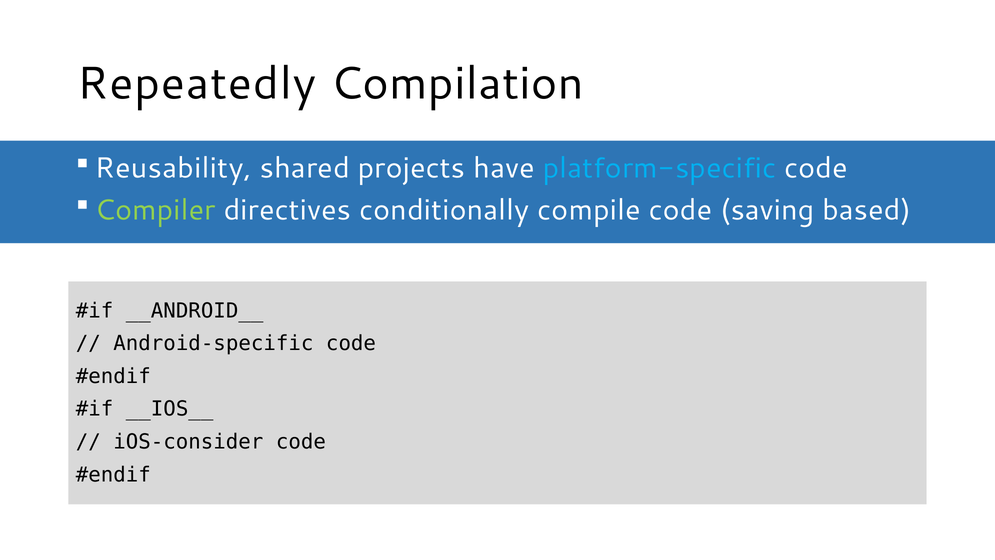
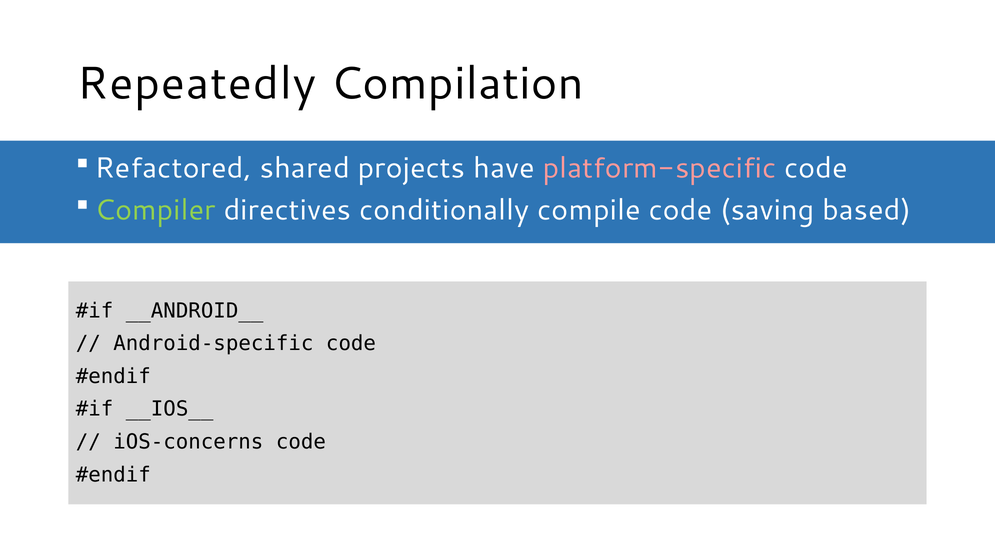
Reusability: Reusability -> Refactored (173, 168)
platform-specific colour: light blue -> pink (660, 168)
iOS-consider: iOS-consider -> iOS-concerns (188, 442)
